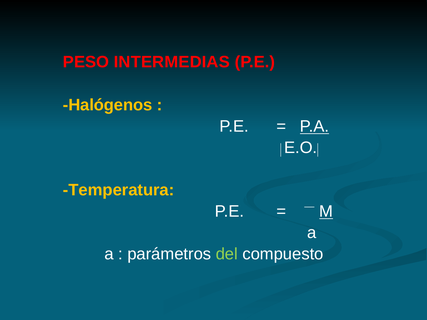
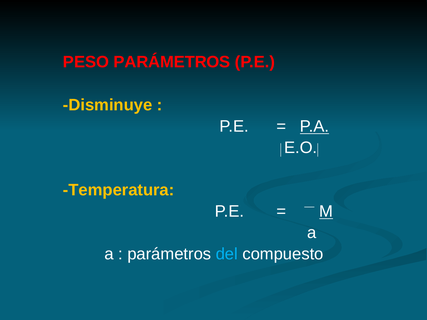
PESO INTERMEDIAS: INTERMEDIAS -> PARÁMETROS (172, 62)
Halógenos: Halógenos -> Disminuye (108, 105)
del colour: light green -> light blue (227, 254)
